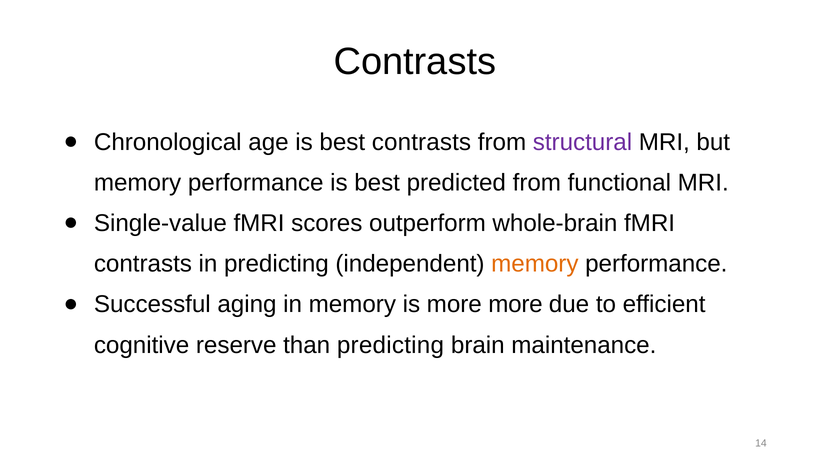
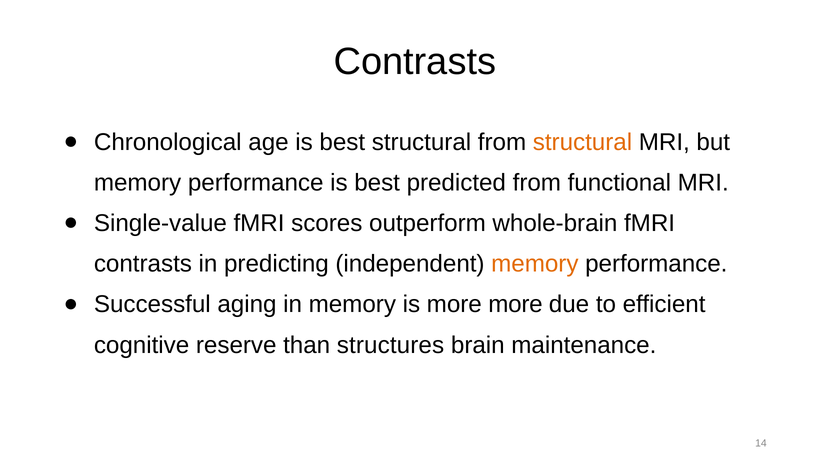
best contrasts: contrasts -> structural (422, 142)
structural colour: purple -> orange (583, 142)
than predicting: predicting -> structures (391, 345)
